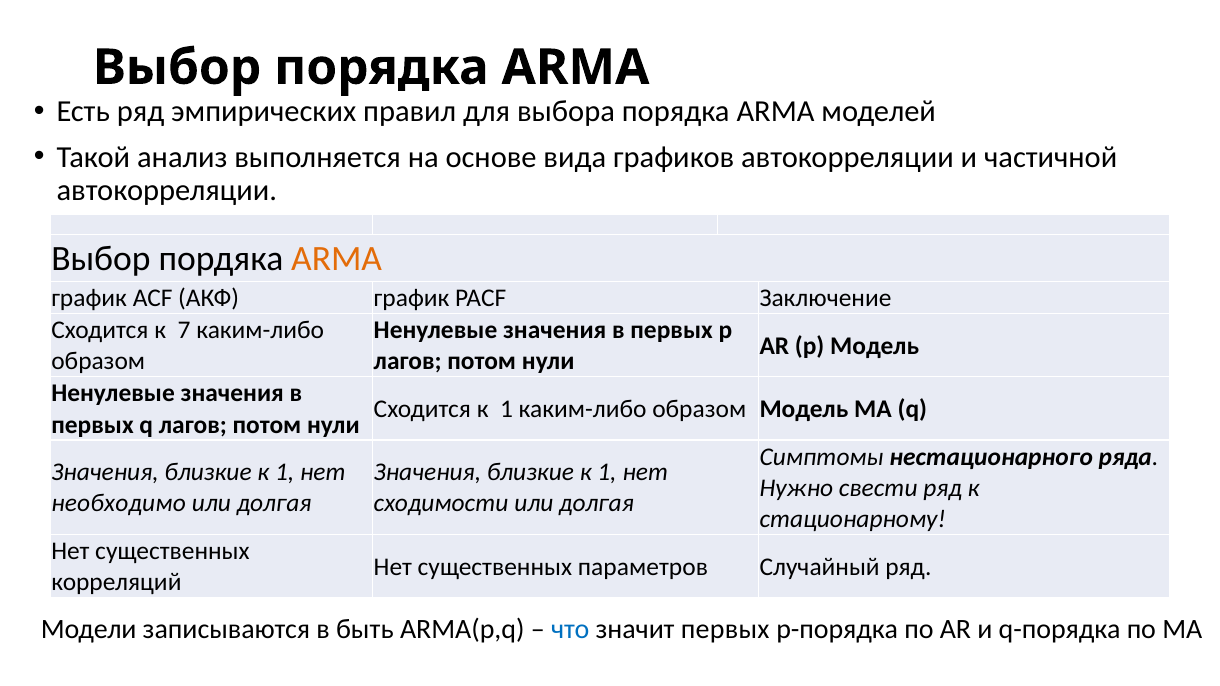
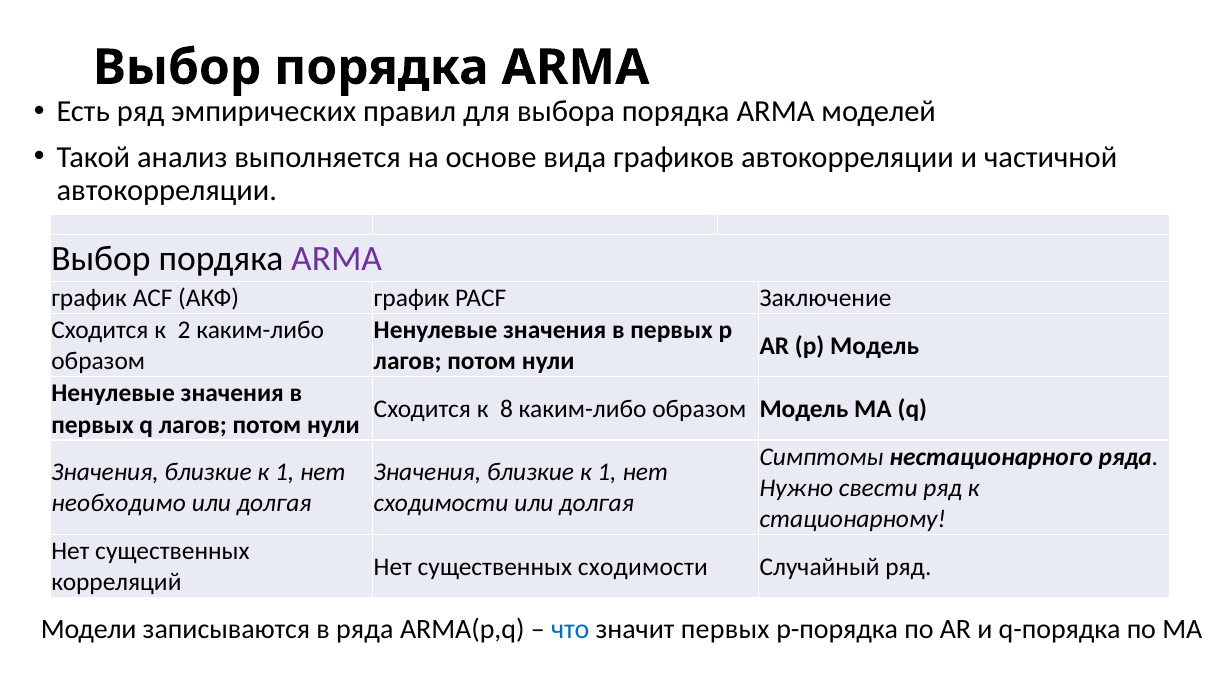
ARMA colour: orange -> purple (337, 259)
7: 7 -> 2 (184, 331)
Сходится к 1: 1 -> 8 (506, 409)
существенных параметров: параметров -> сходимости (643, 567)
в быть: быть -> ряда (365, 629)
